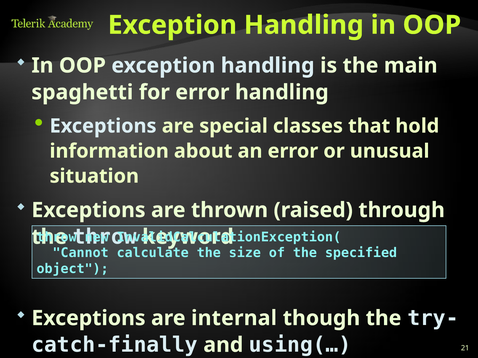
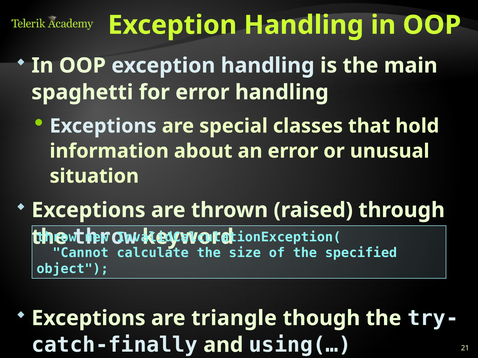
internal: internal -> triangle (234, 319)
